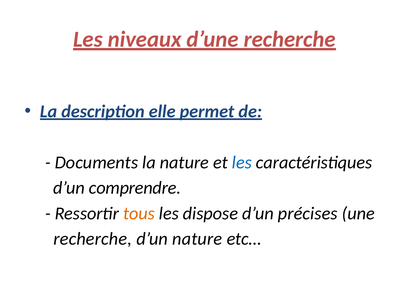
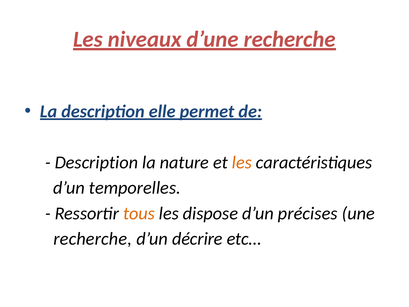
Documents: Documents -> Description (96, 162)
les colour: blue -> orange (242, 162)
comprendre: comprendre -> temporelles (135, 188)
d’un nature: nature -> décrire (197, 239)
